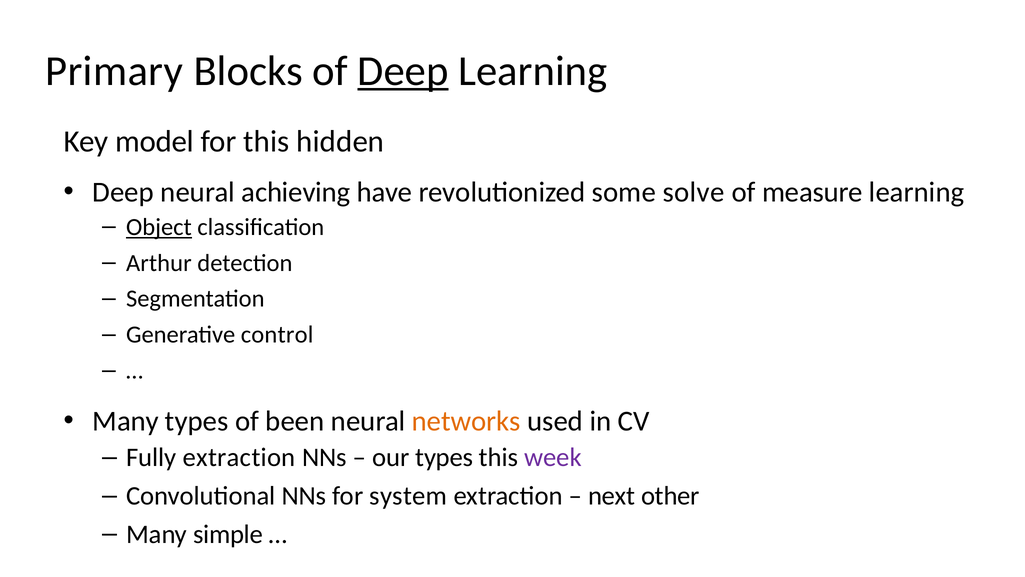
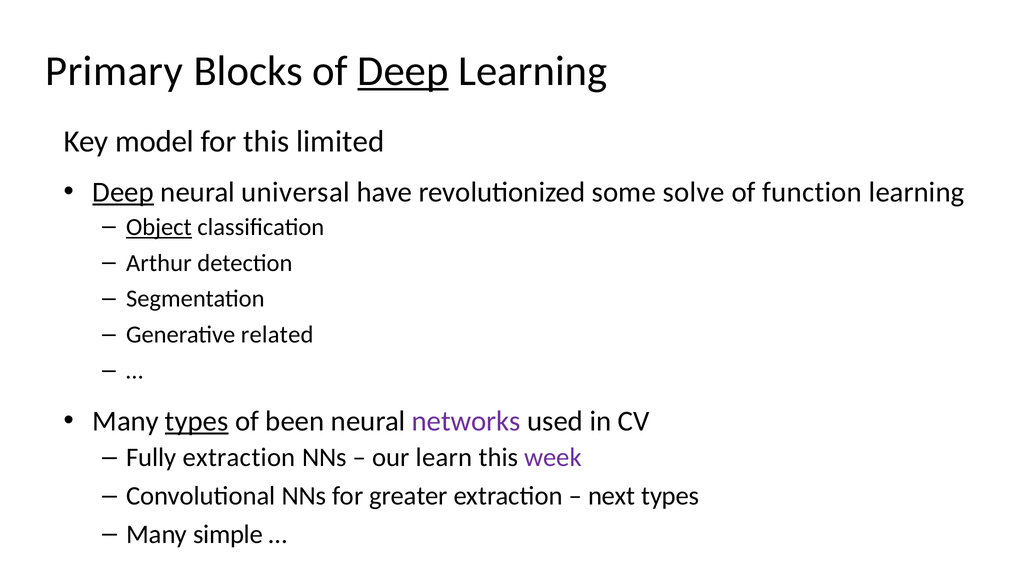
hidden: hidden -> limited (340, 141)
Deep underline: none -> present (123, 192)
achieving: achieving -> universal (296, 192)
measure: measure -> function (812, 192)
control: control -> related (277, 334)
types underline: none -> present (197, 421)
networks colour: orange -> purple (466, 421)
our types: types -> learn (444, 457)
system: system -> greater (409, 496)
next other: other -> types (670, 496)
